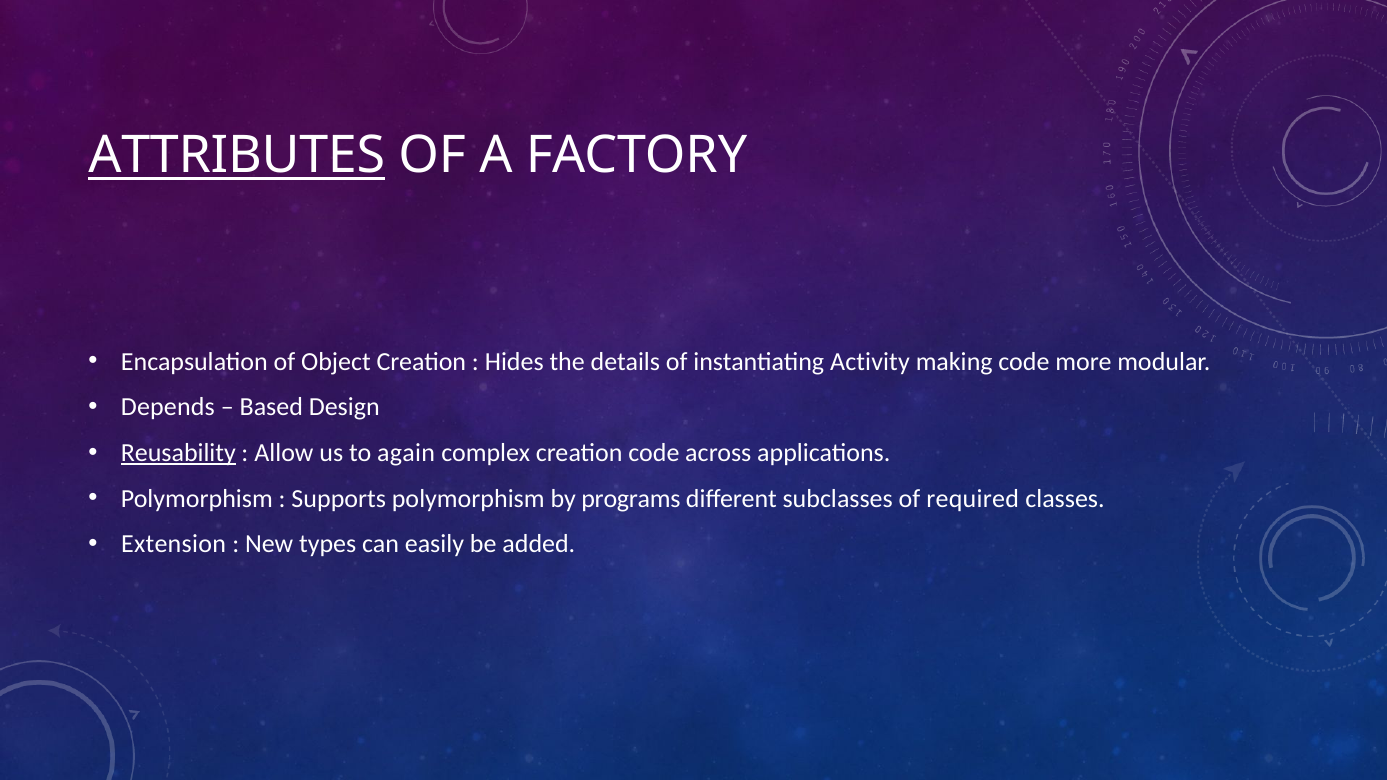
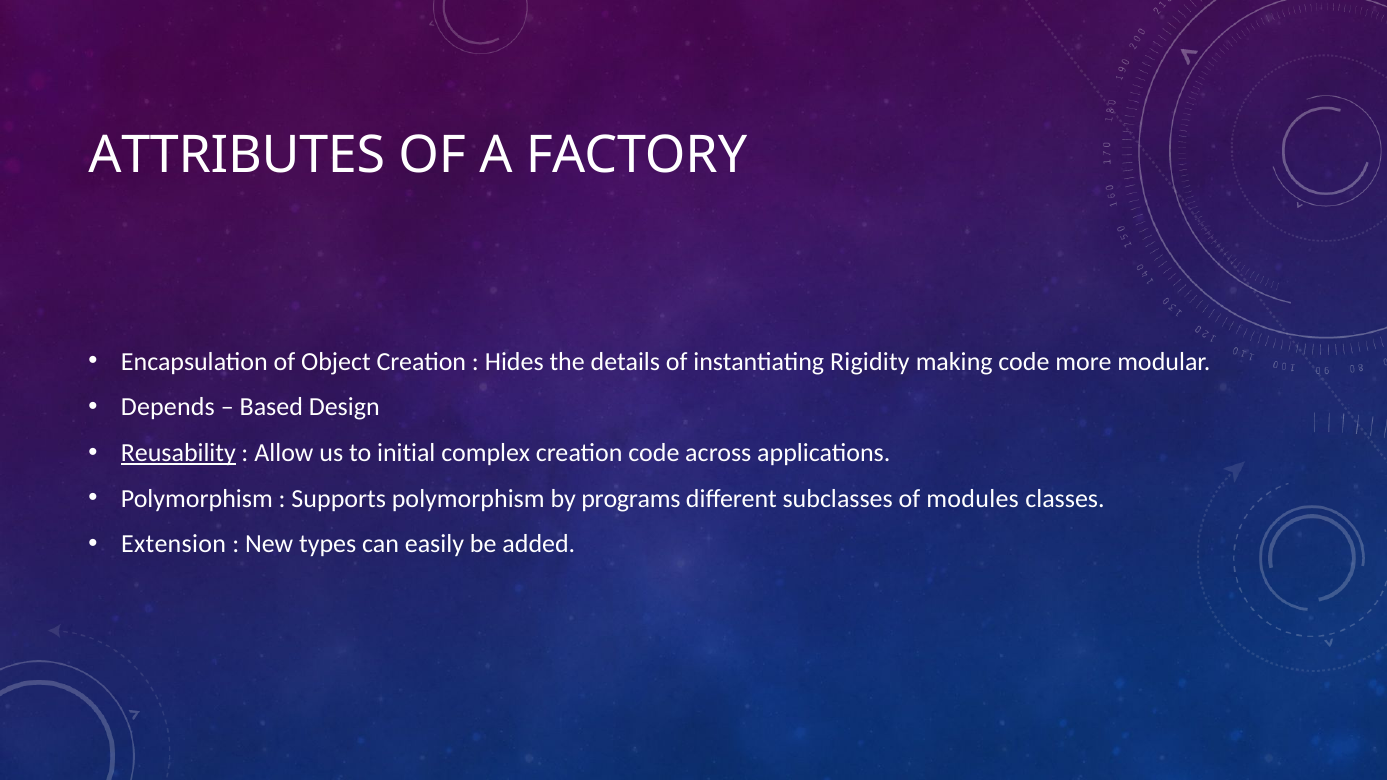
ATTRIBUTES underline: present -> none (237, 156)
Activity: Activity -> Rigidity (870, 362)
again: again -> initial (406, 453)
required: required -> modules (973, 499)
